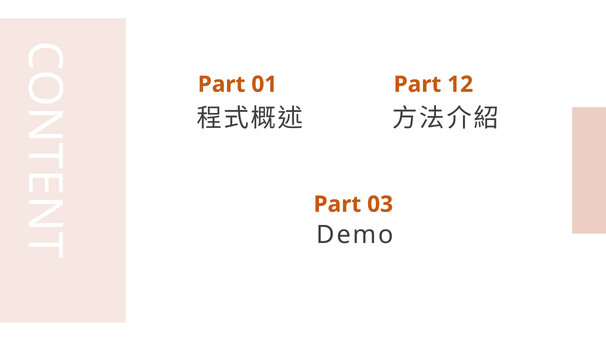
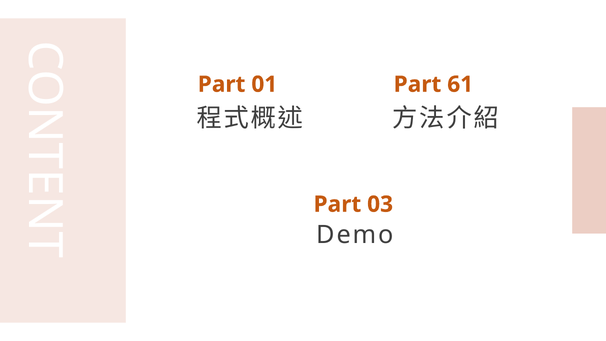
12: 12 -> 61 (460, 84)
